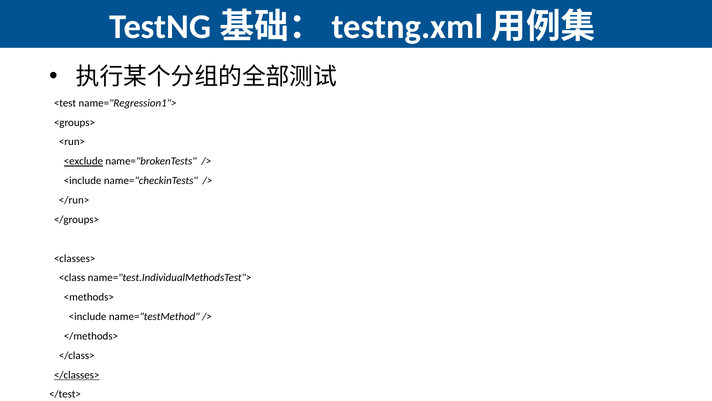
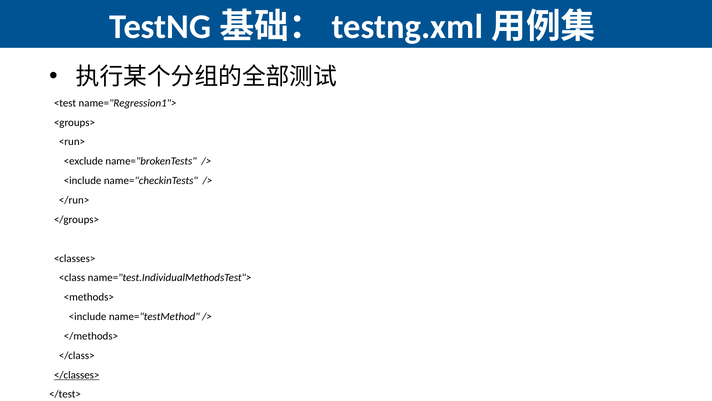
<exclude underline: present -> none (83, 161)
